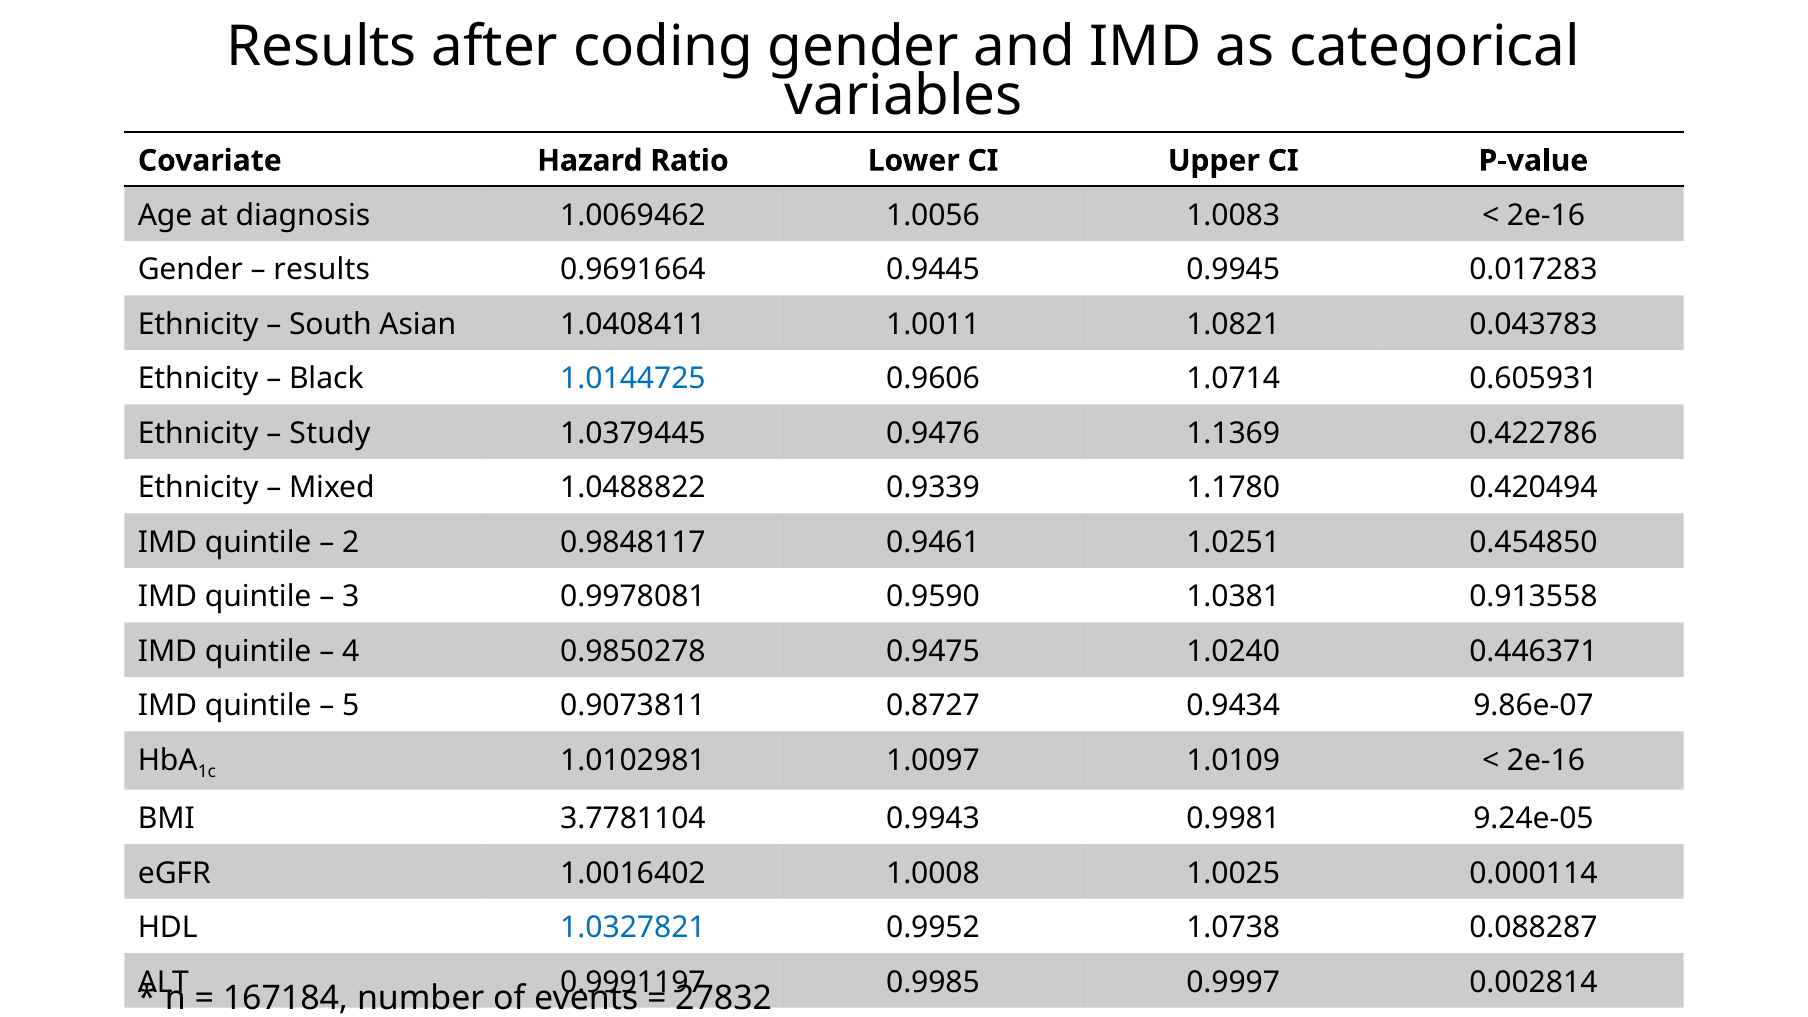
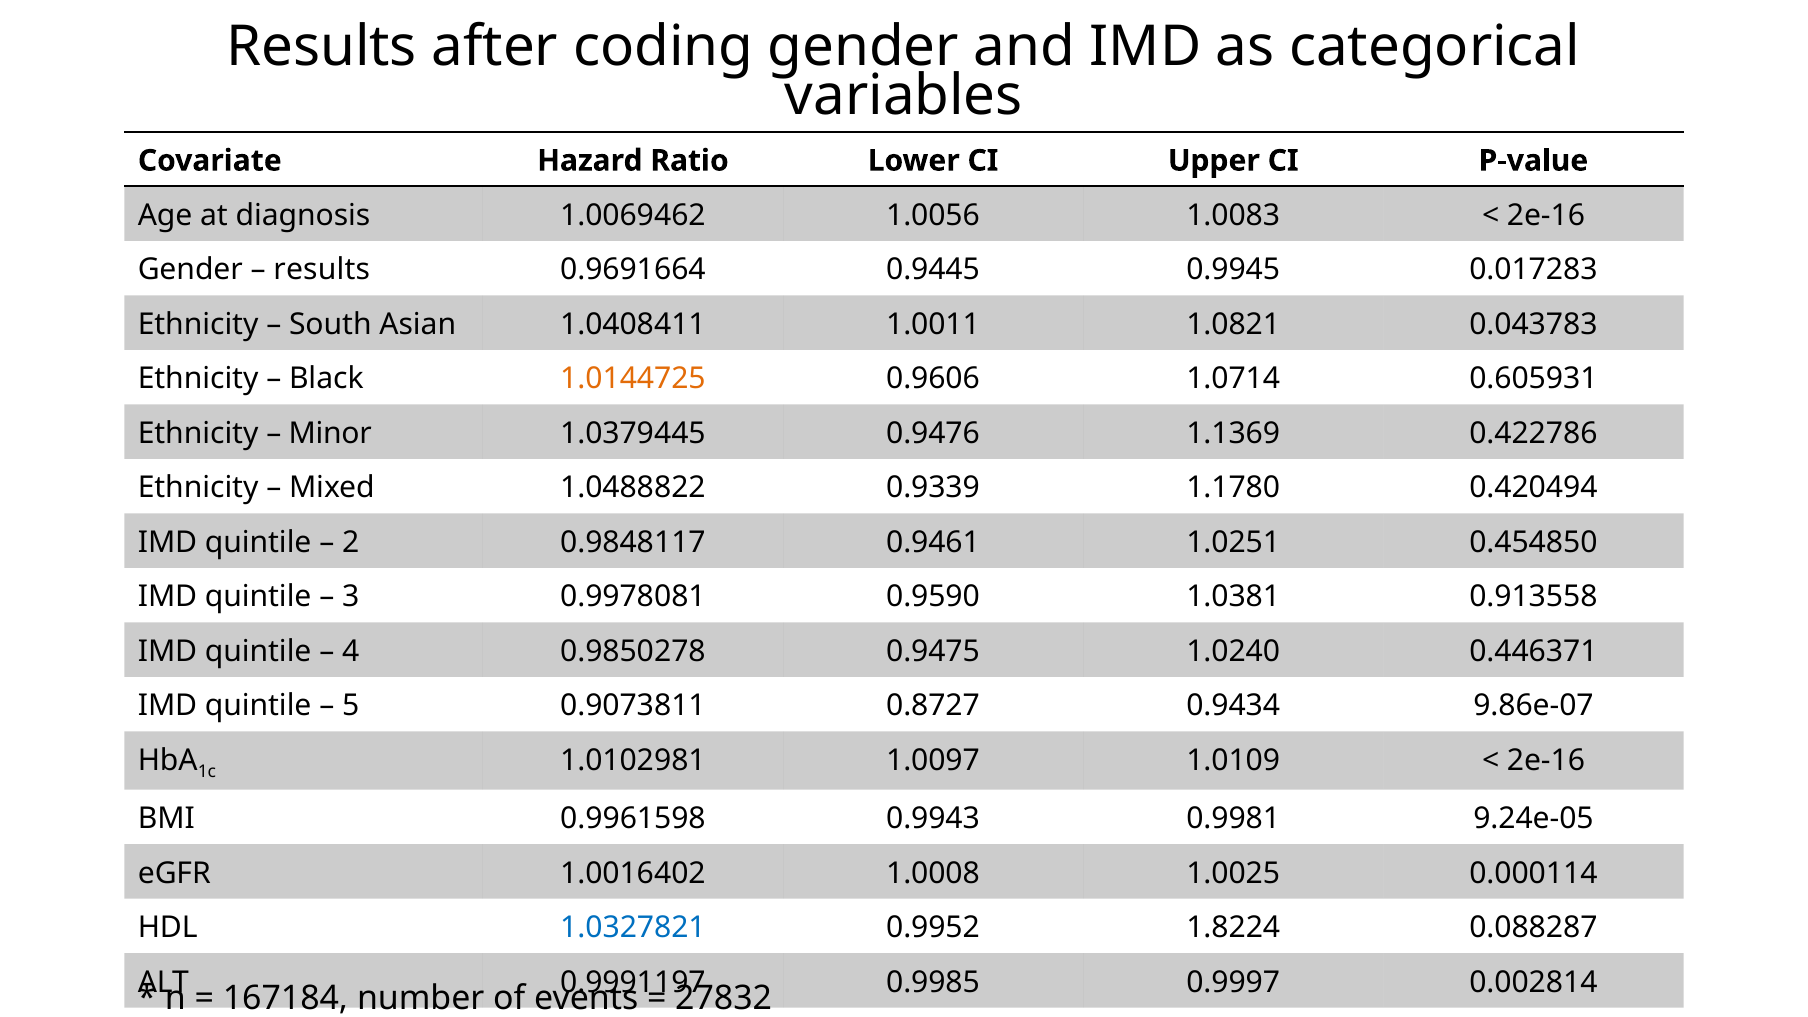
1.0144725 colour: blue -> orange (633, 379)
Study: Study -> Minor (330, 433)
3.7781104: 3.7781104 -> 0.9961598 (633, 819)
1.0738: 1.0738 -> 1.8224 (1233, 928)
